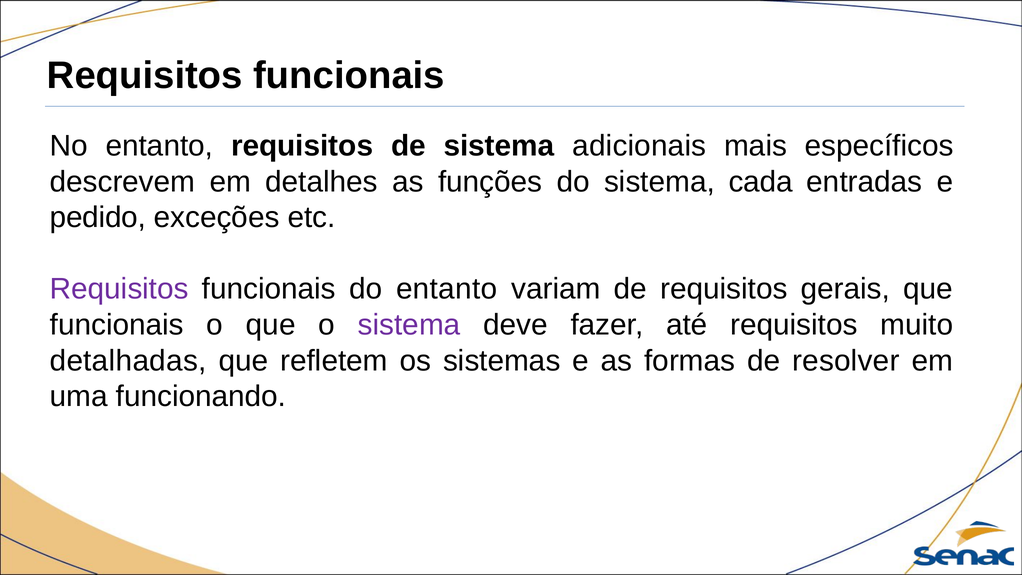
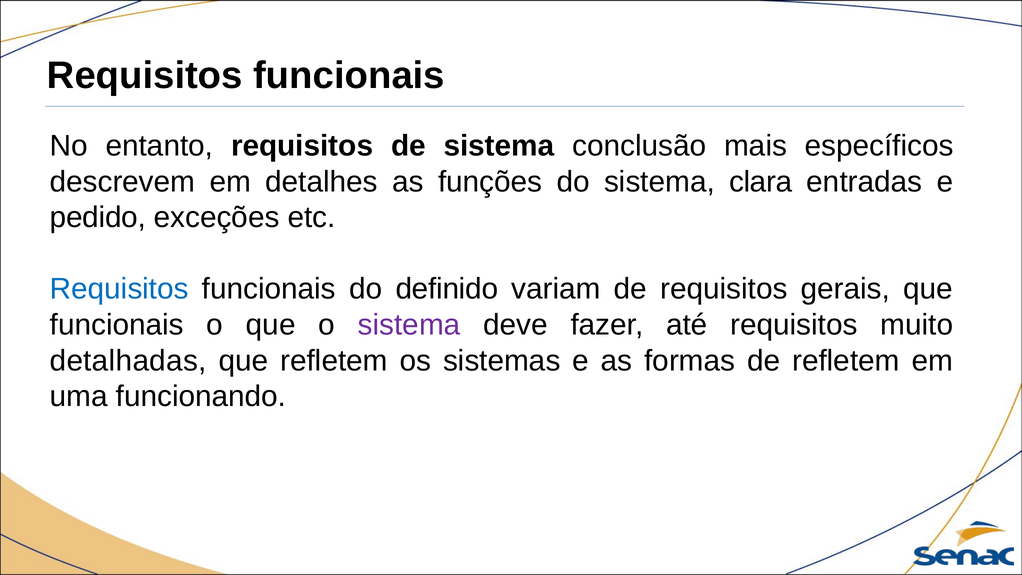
adicionais: adicionais -> conclusão (639, 146)
cada: cada -> clara (761, 182)
Requisitos colour: purple -> blue (119, 289)
do entanto: entanto -> definido (447, 289)
de resolver: resolver -> refletem (846, 361)
